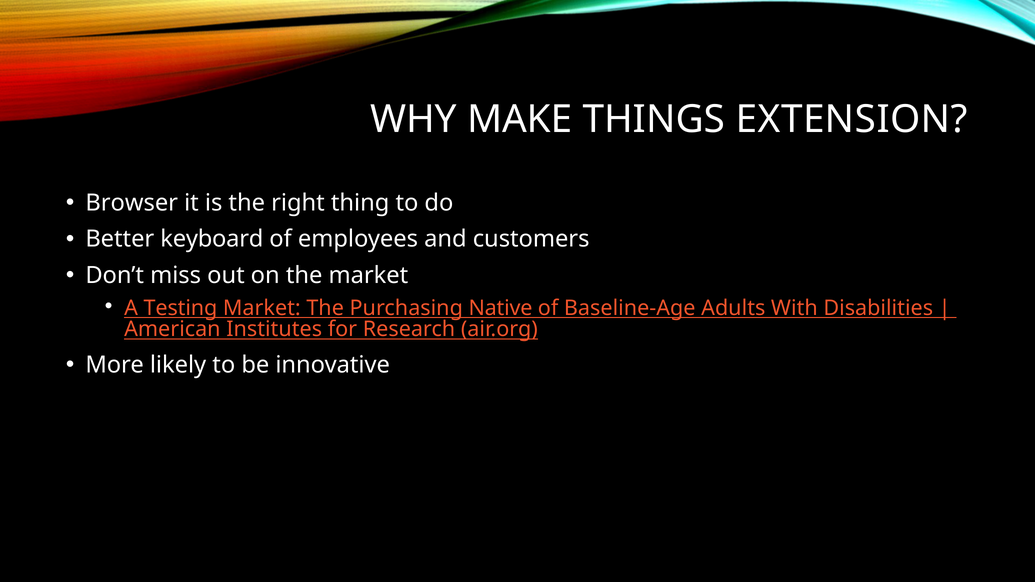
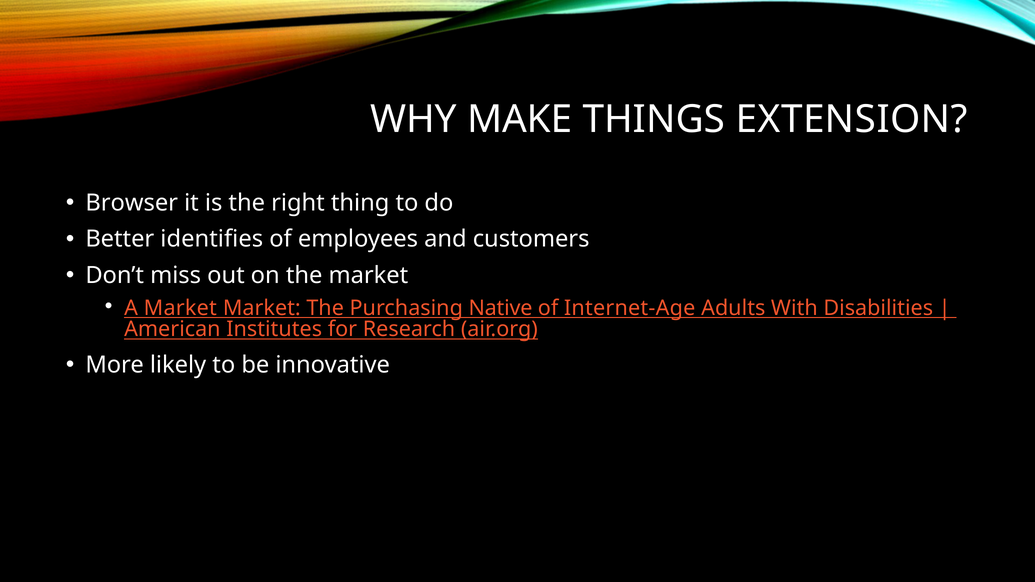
keyboard: keyboard -> identifies (212, 239)
A Testing: Testing -> Market (180, 308)
Baseline-Age: Baseline-Age -> Internet-Age (630, 308)
